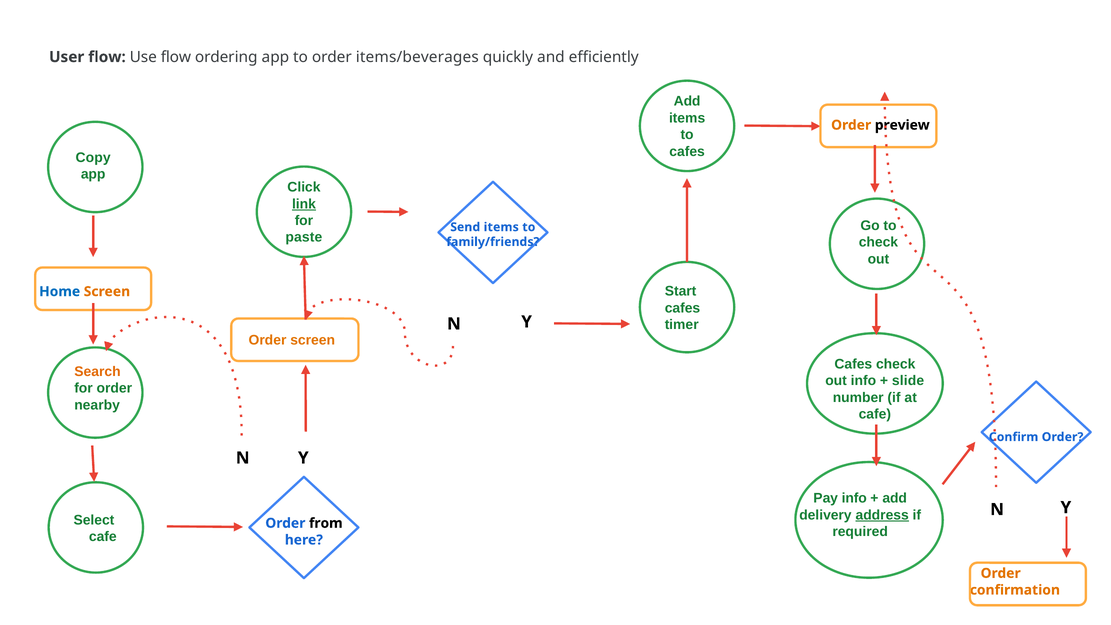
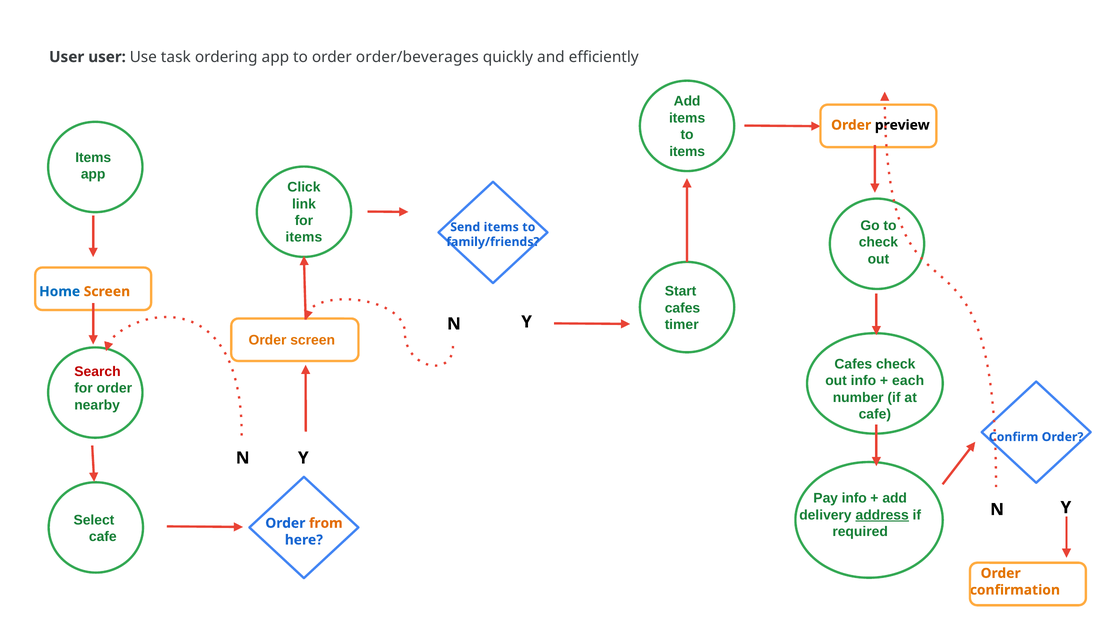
User flow: flow -> user (107, 57)
Use flow: flow -> task (176, 57)
items/beverages: items/beverages -> order/beverages (417, 57)
cafes: cafes -> items (687, 152)
Copy: Copy -> Items (93, 158)
link underline: present -> none (304, 204)
paste: paste -> items (304, 237)
Search colour: orange -> red (98, 372)
slide: slide -> each (908, 381)
from colour: black -> orange (326, 523)
